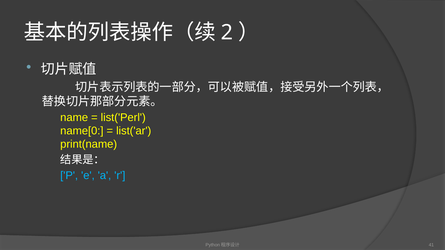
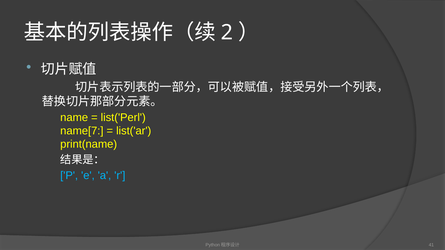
name[0: name[0 -> name[7 (82, 131)
